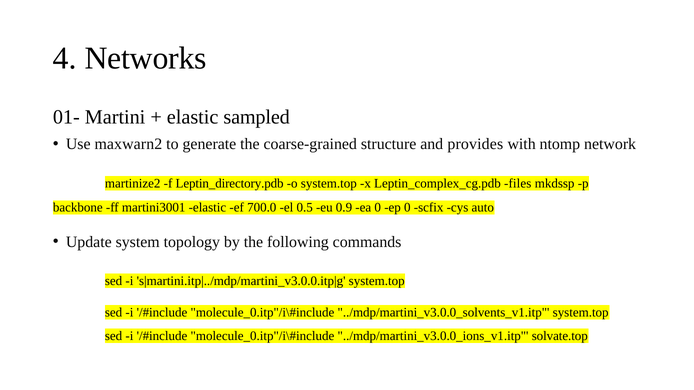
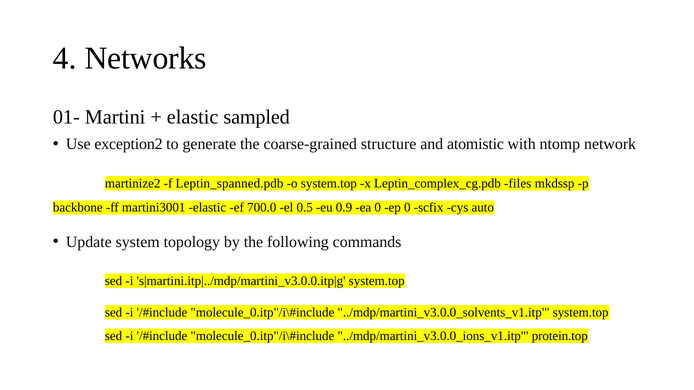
maxwarn2: maxwarn2 -> exception2 (129, 144)
provides: provides -> atomistic (475, 144)
Leptin_directory.pdb: Leptin_directory.pdb -> Leptin_spanned.pdb (230, 183)
solvate.top: solvate.top -> protein.top (560, 336)
